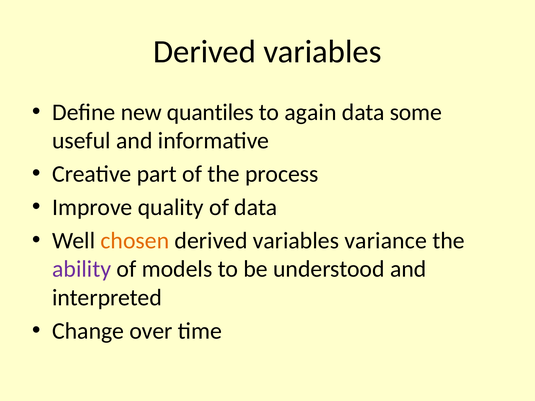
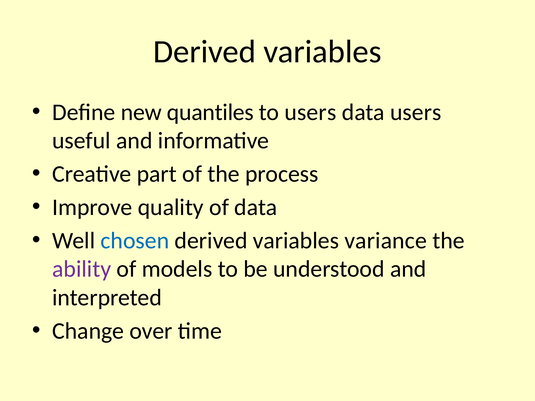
to again: again -> users (310, 112)
data some: some -> users (416, 112)
chosen colour: orange -> blue (135, 241)
